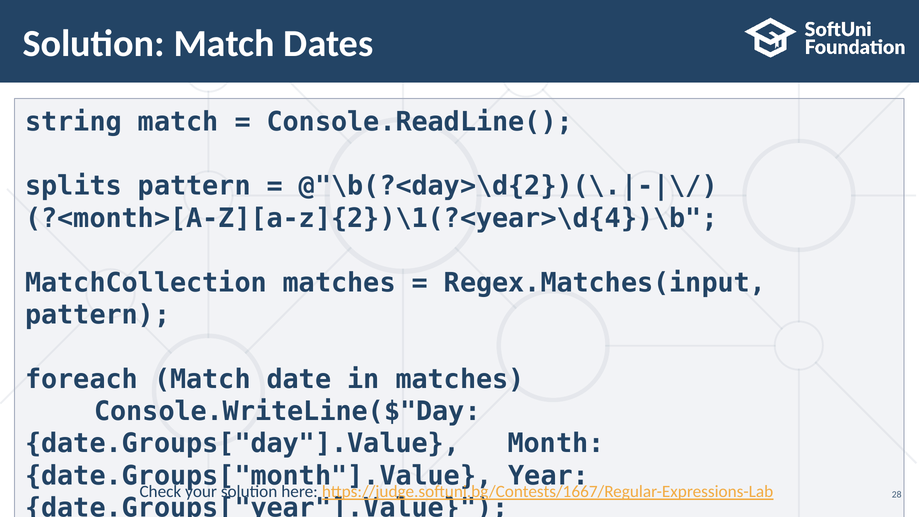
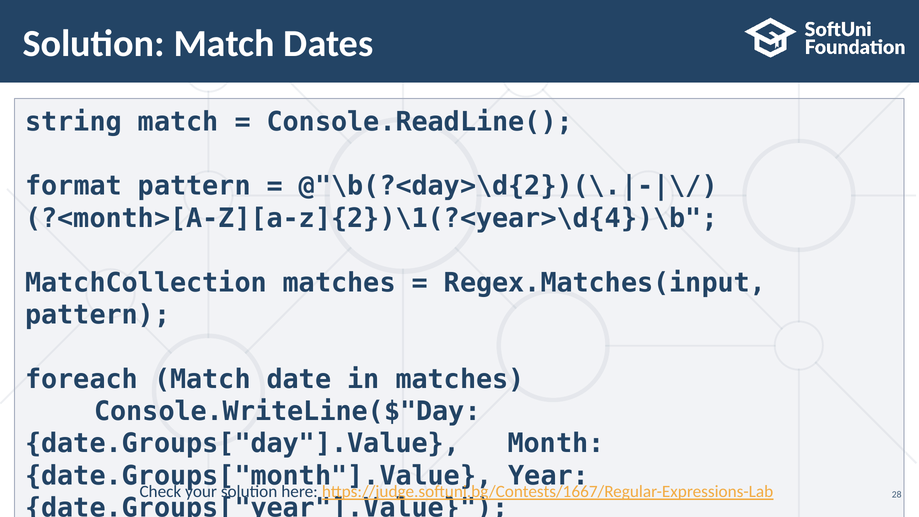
splits: splits -> format (74, 186)
